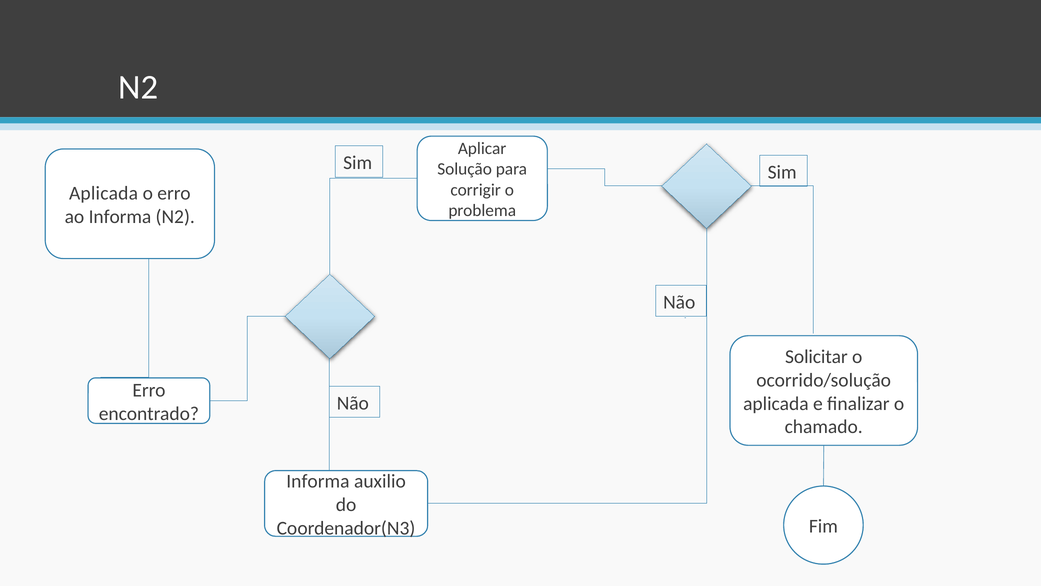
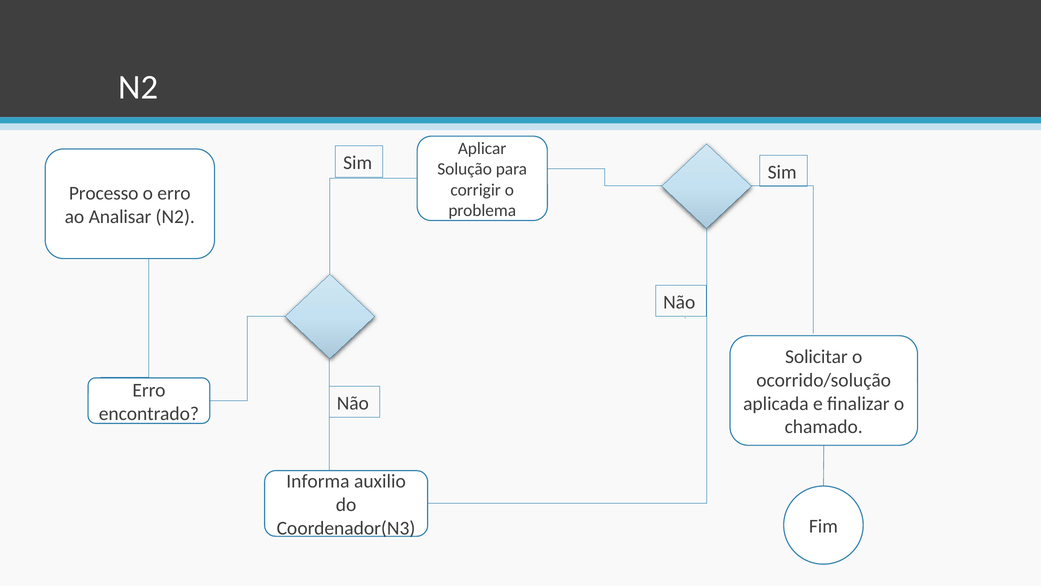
Aplicada: Aplicada -> Processo (104, 193)
ao Informa: Informa -> Analisar (120, 217)
